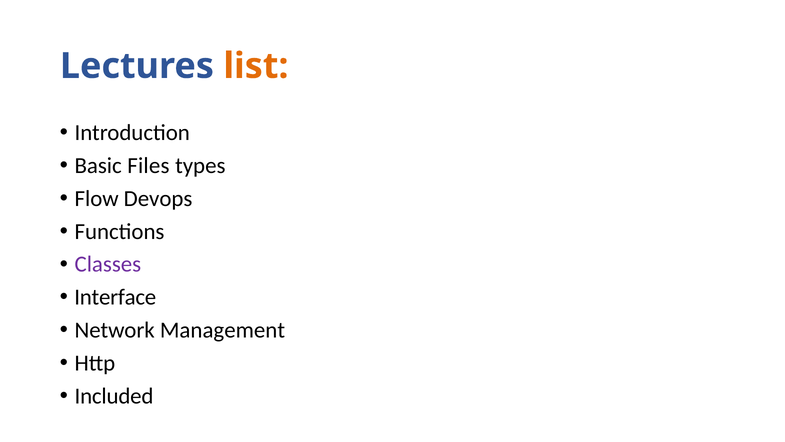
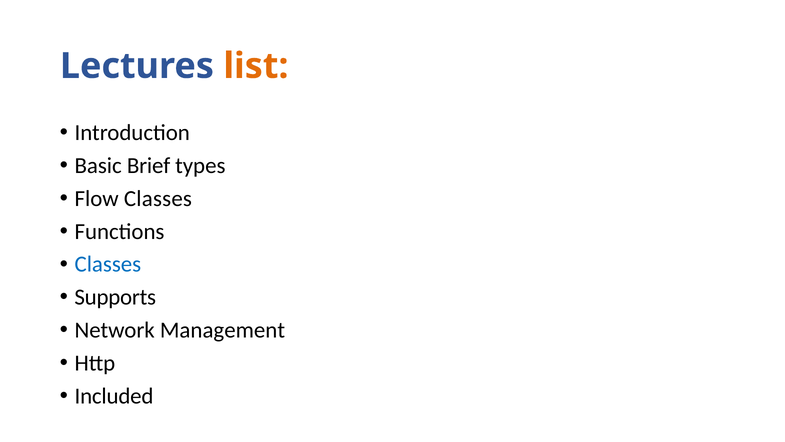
Files: Files -> Brief (149, 166)
Flow Devops: Devops -> Classes (158, 198)
Classes colour: purple -> blue (108, 264)
Interface: Interface -> Supports (115, 297)
